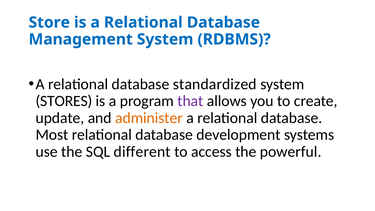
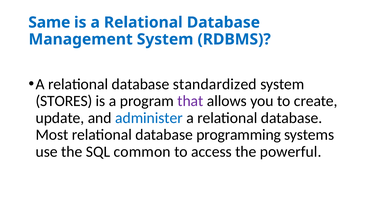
Store: Store -> Same (49, 22)
administer colour: orange -> blue (149, 118)
development: development -> programming (239, 135)
different: different -> common (142, 152)
